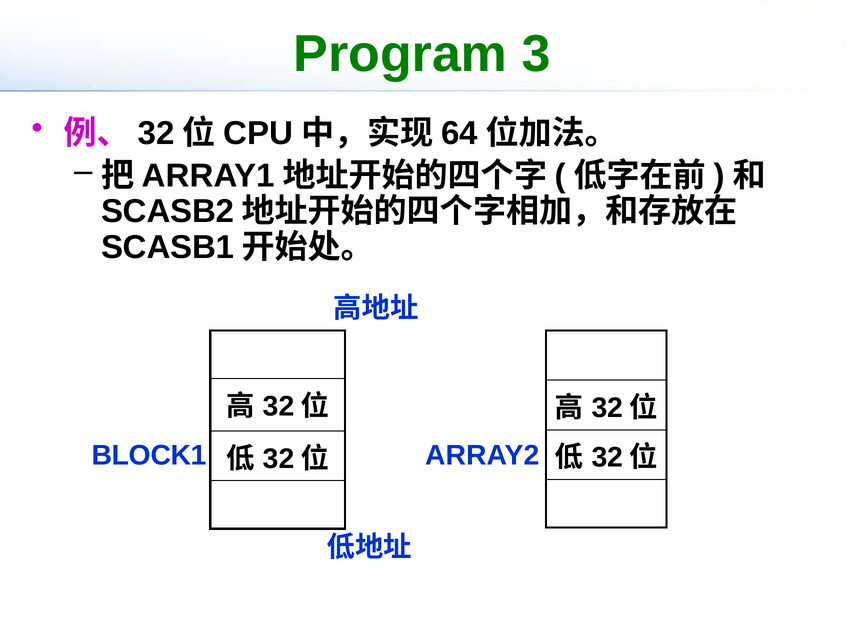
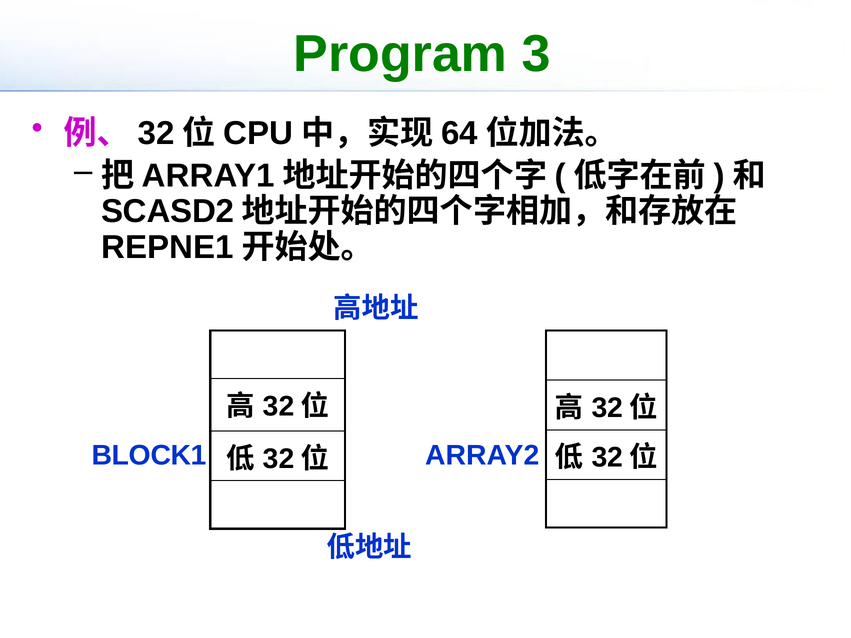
SCASB2: SCASB2 -> SCASD2 (168, 211)
SCASB1: SCASB1 -> REPNE1 (167, 247)
